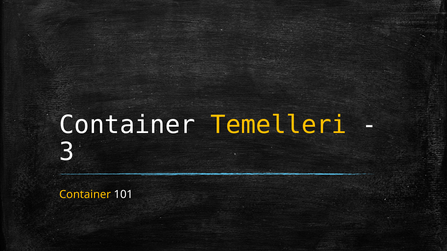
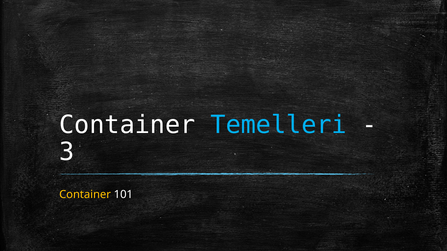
Temelleri colour: yellow -> light blue (279, 125)
